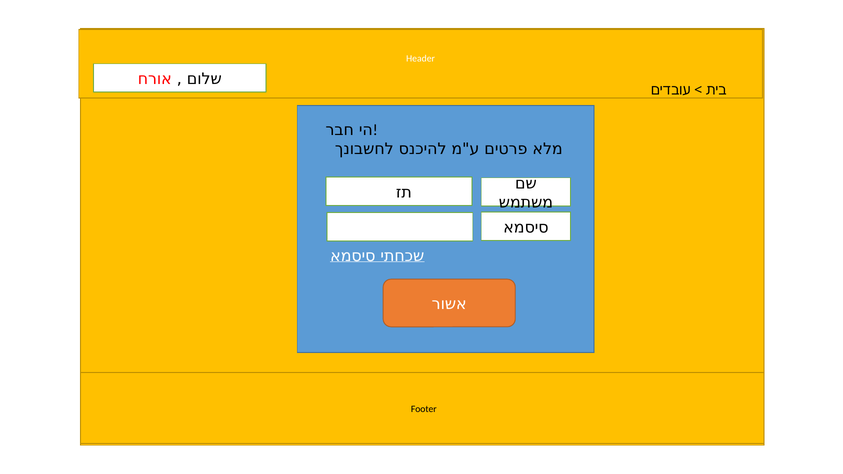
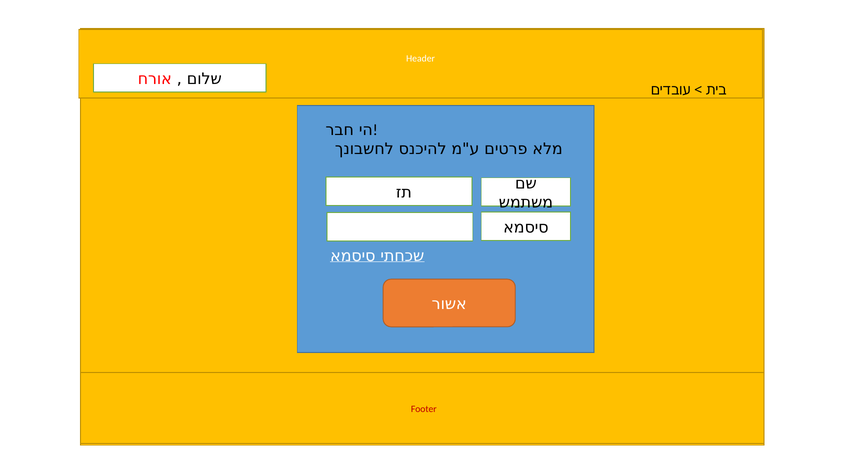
Footer colour: black -> red (424, 409)
